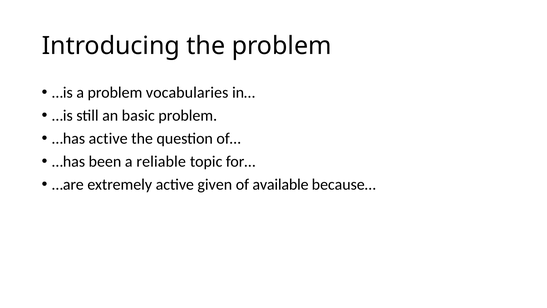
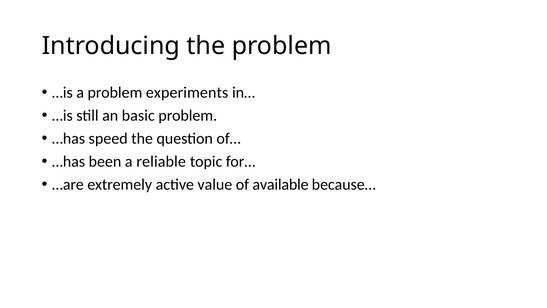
vocabularies: vocabularies -> experiments (187, 92)
…has active: active -> speed (108, 138)
given: given -> value (215, 184)
